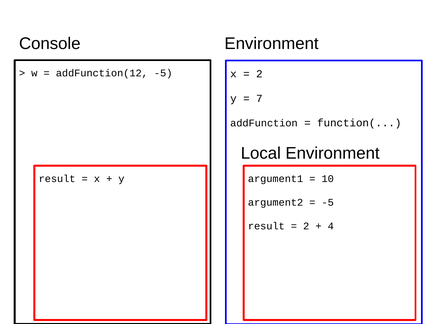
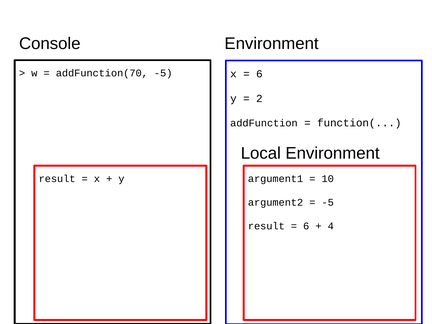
addFunction(12: addFunction(12 -> addFunction(70 (102, 73)
2: 2 -> 6 (259, 74)
7: 7 -> 2 (259, 98)
2: 2 -> 6 (306, 226)
